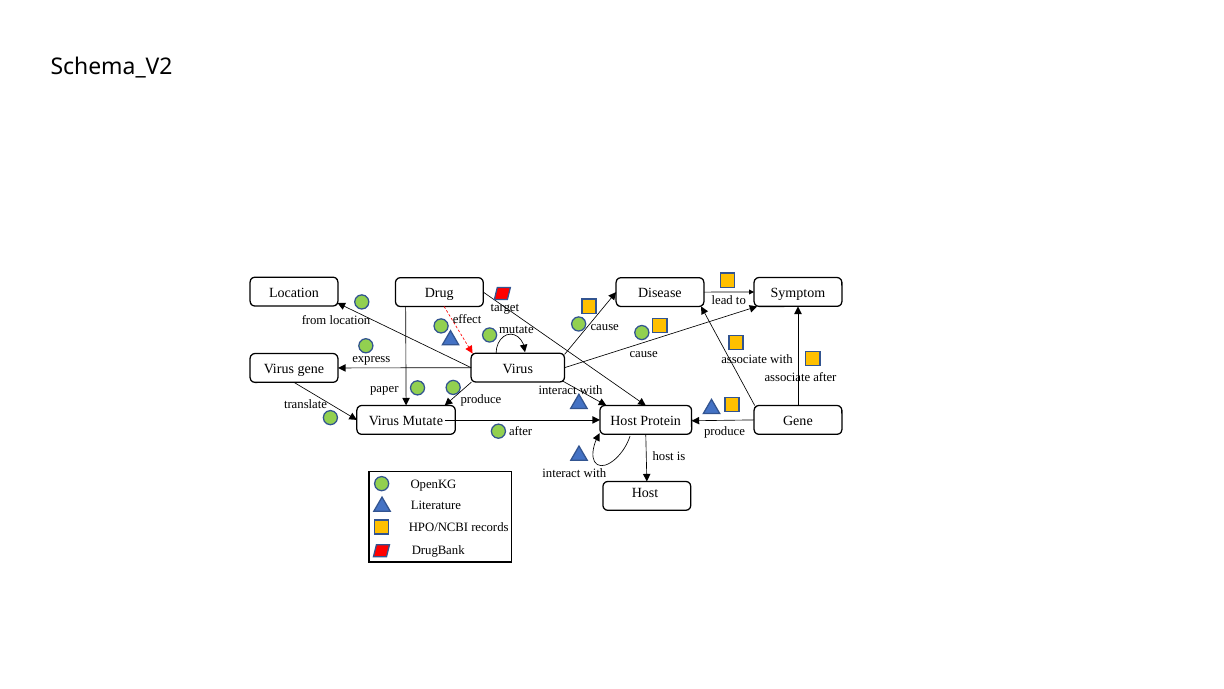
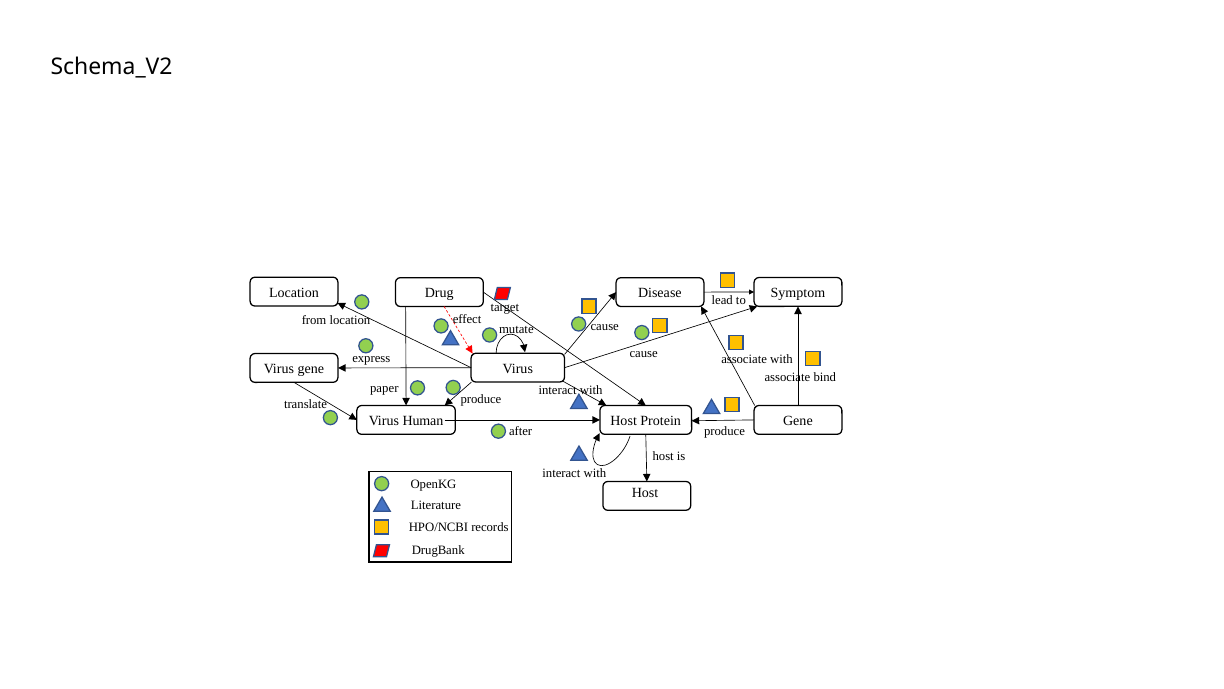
associate after: after -> bind (825, 377)
Virus Mutate: Mutate -> Human (423, 421)
